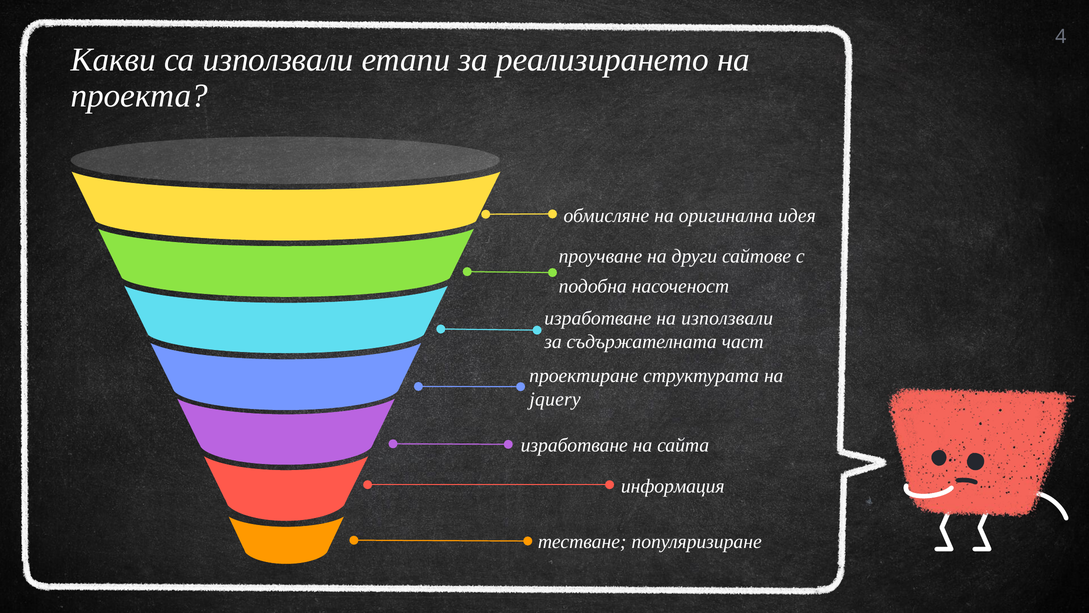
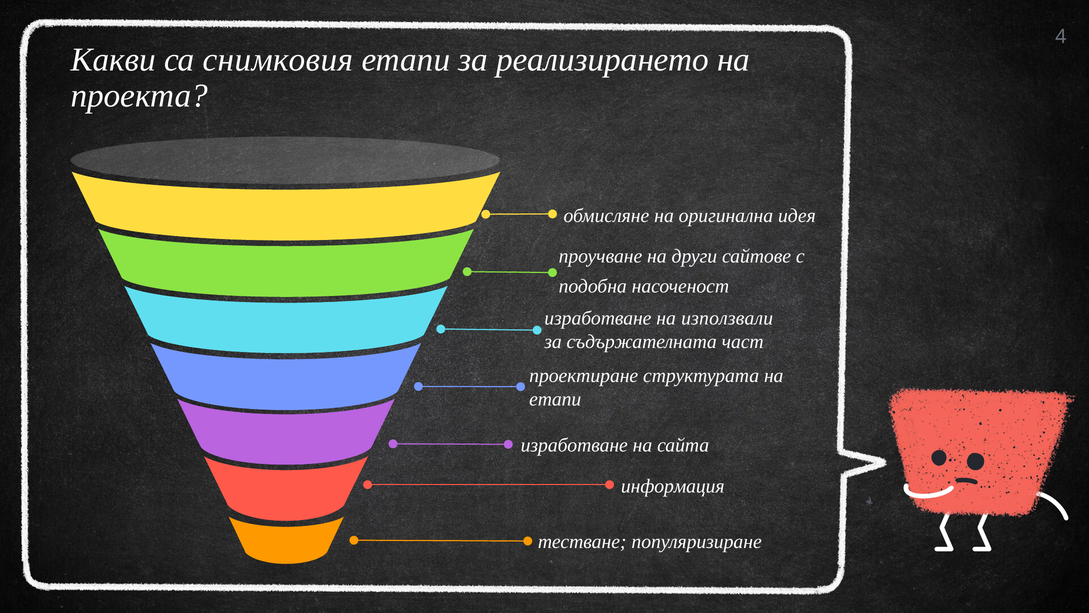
са използвали: използвали -> снимковия (278, 60)
jquery: jquery -> етапи (555, 399)
